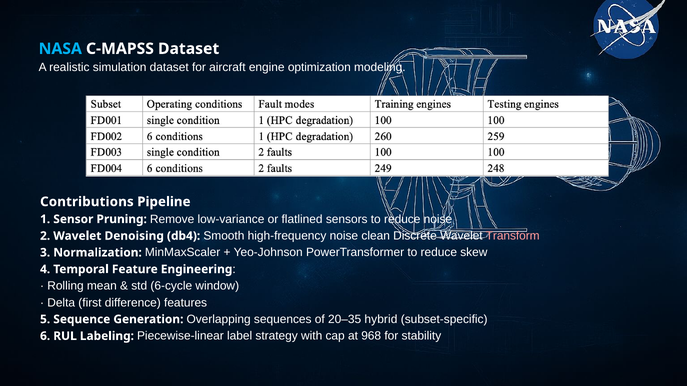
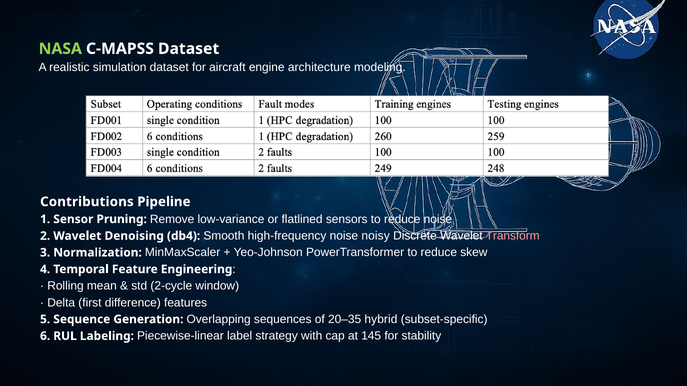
NASA colour: light blue -> light green (60, 49)
optimization: optimization -> architecture (319, 67)
clean: clean -> noisy (376, 236)
6-cycle: 6-cycle -> 2-cycle (171, 286)
968: 968 -> 145 (371, 336)
